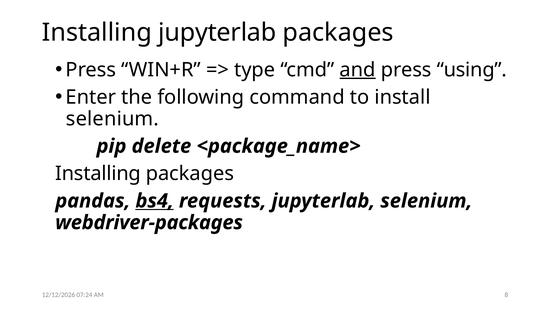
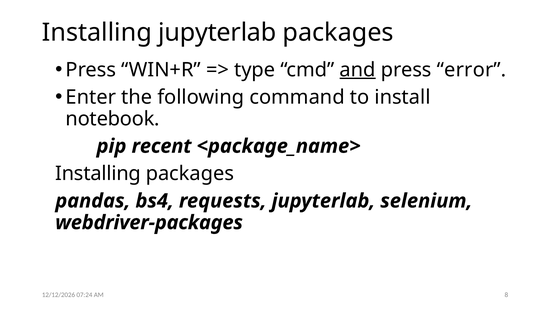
using: using -> error (472, 70)
selenium: selenium -> notebook (113, 119)
delete: delete -> recent (162, 146)
bs4 underline: present -> none (155, 201)
